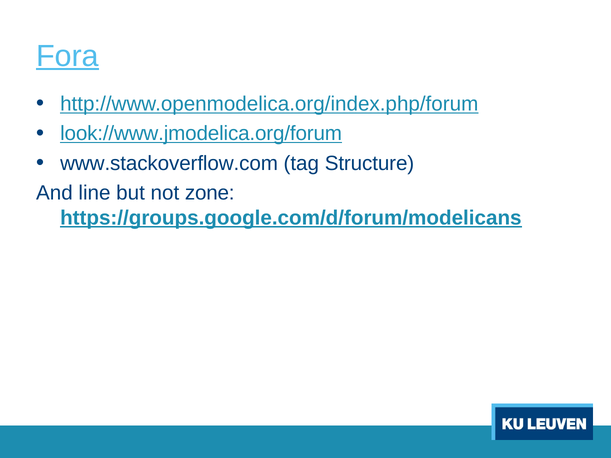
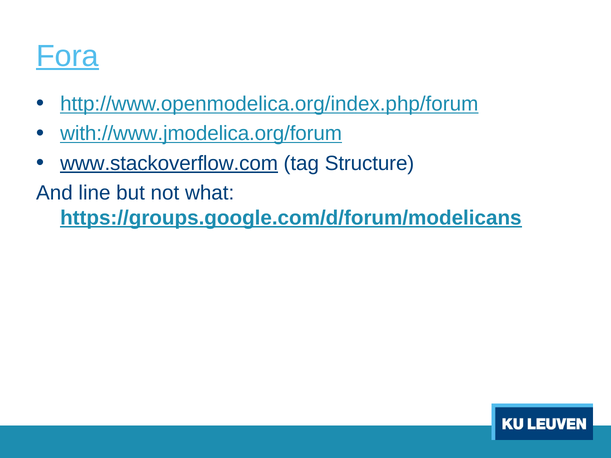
look://www.jmodelica.org/forum: look://www.jmodelica.org/forum -> with://www.jmodelica.org/forum (201, 134)
www.stackoverflow.com underline: none -> present (169, 163)
zone: zone -> what (210, 193)
